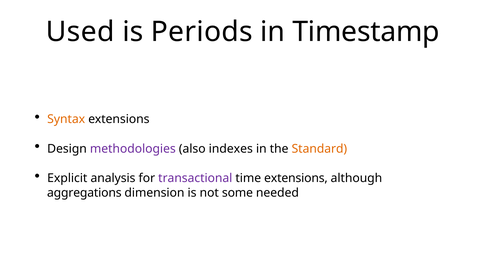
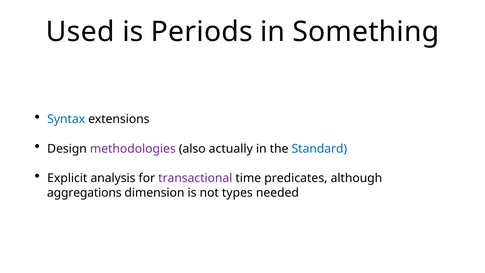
Timestamp: Timestamp -> Something (366, 32)
Syntax colour: orange -> blue (66, 119)
indexes: indexes -> actually (231, 149)
Standard colour: orange -> blue (319, 149)
time extensions: extensions -> predicates (296, 178)
some: some -> types (237, 193)
